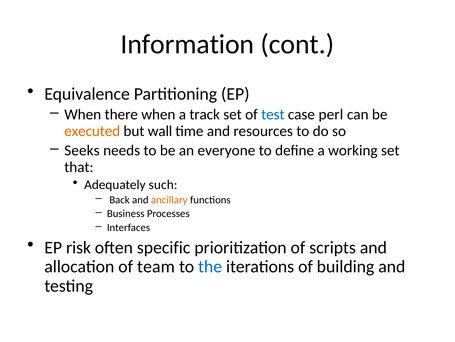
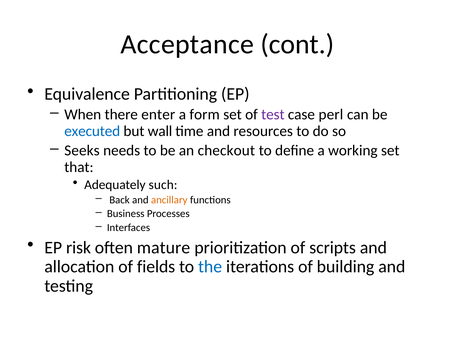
Information: Information -> Acceptance (187, 44)
there when: when -> enter (158, 114)
track: track -> form (205, 114)
test colour: blue -> purple (273, 114)
executed colour: orange -> blue (92, 131)
everyone: everyone -> checkout (226, 150)
specific: specific -> mature (164, 247)
team: team -> fields (156, 266)
